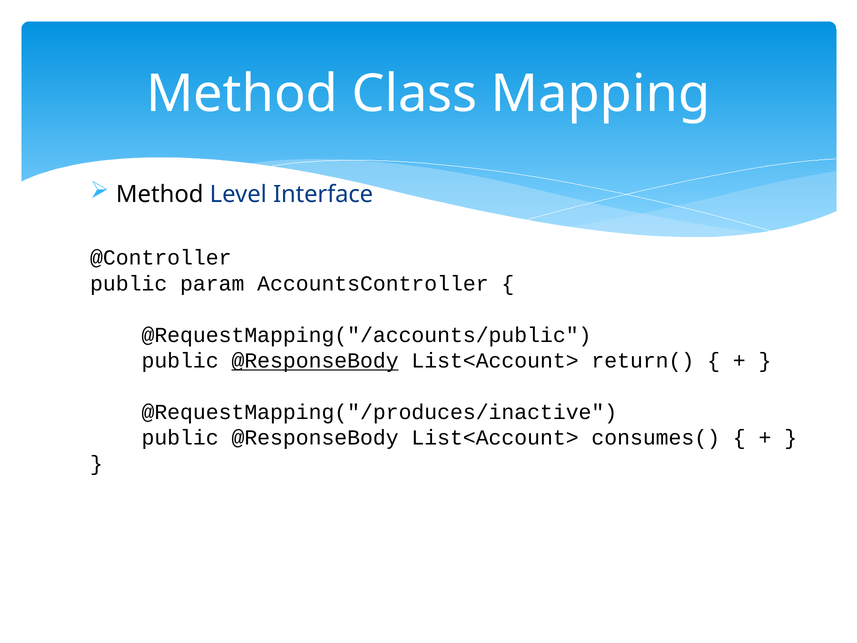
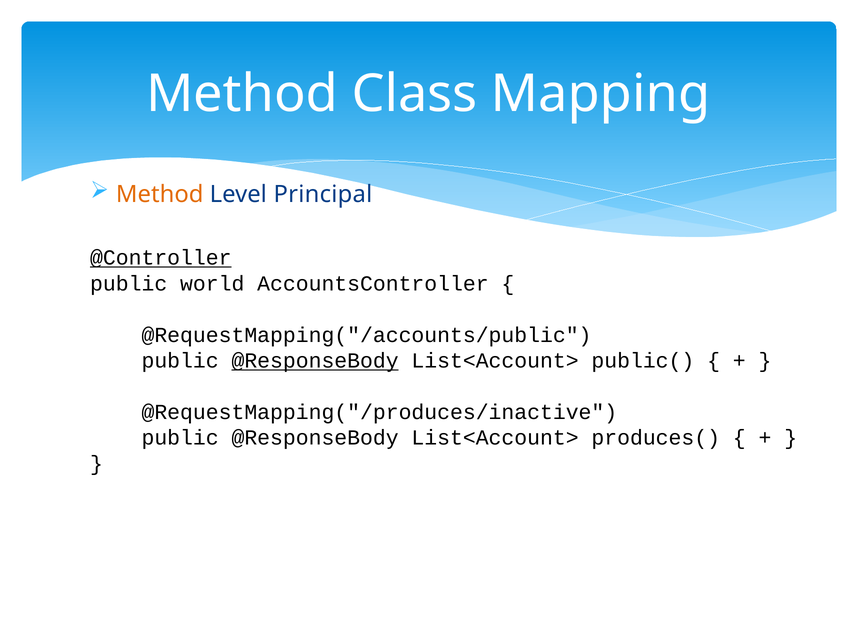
Method colour: black -> orange (160, 194)
Interface: Interface -> Principal (323, 194)
@Controller underline: none -> present (161, 258)
param: param -> world (212, 283)
return(: return( -> public( (643, 361)
consumes(: consumes( -> produces( (656, 438)
